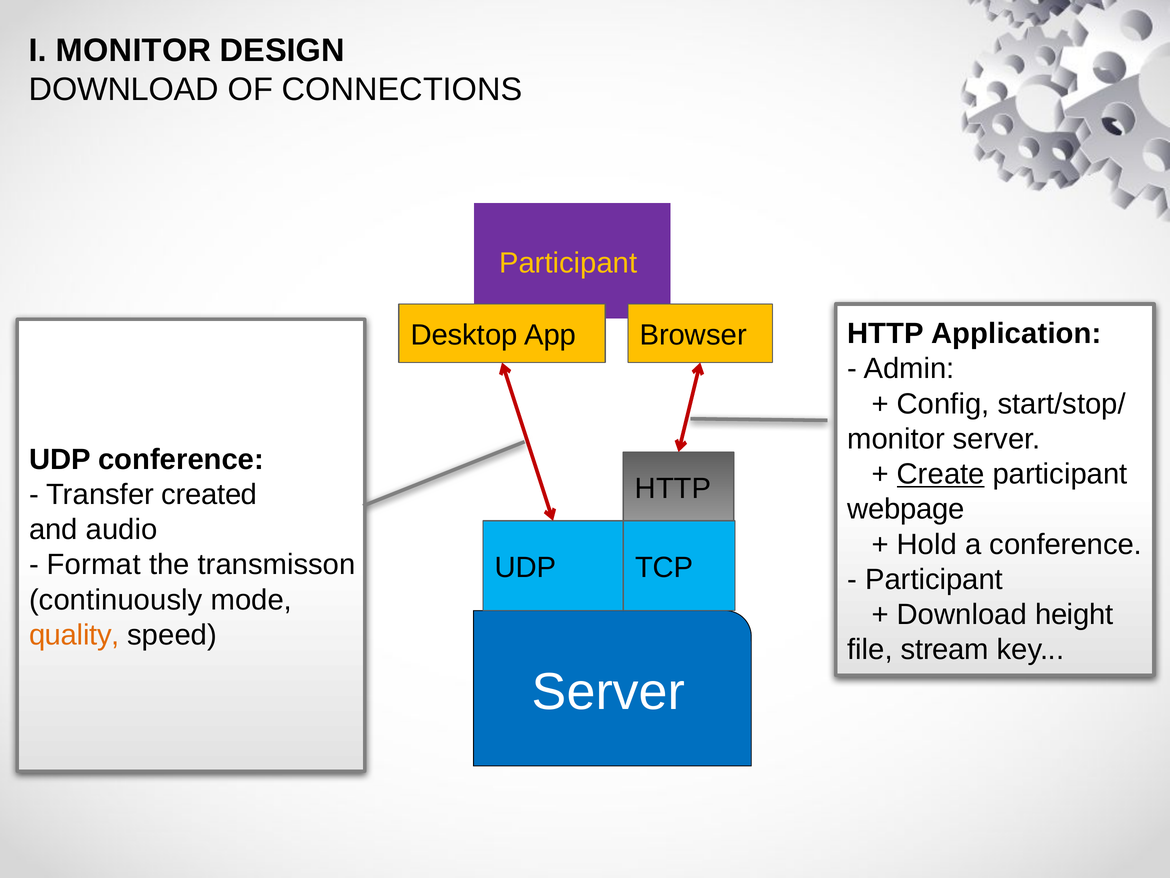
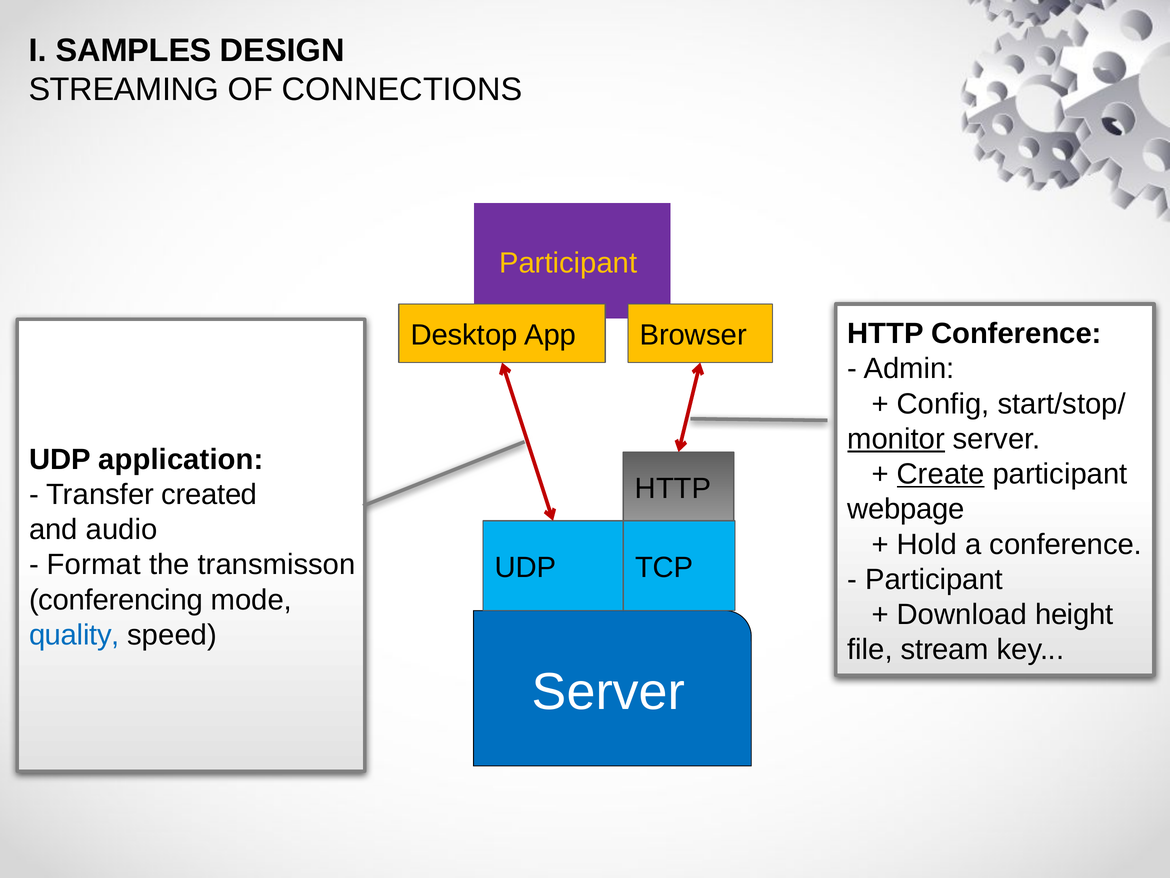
I MONITOR: MONITOR -> SAMPLES (134, 51)
DOWNLOAD: DOWNLOAD -> STREAMING (124, 90)
HTTP Application: Application -> Conference (1016, 333)
monitor underline: none -> present (896, 439)
UDP conference: conference -> application (181, 459)
continuously: continuously -> conferencing (116, 600)
quality colour: orange -> blue (74, 635)
